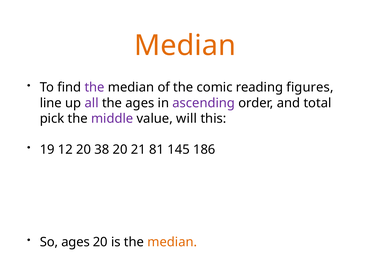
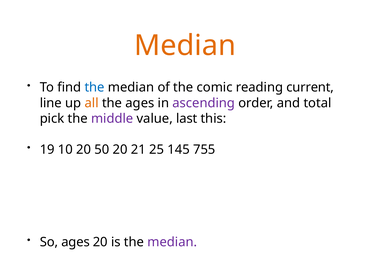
the colour: purple -> blue (95, 87)
figures: figures -> current (310, 87)
all colour: purple -> orange (92, 103)
will: will -> last (187, 118)
12: 12 -> 10 (65, 149)
38: 38 -> 50 (102, 149)
81: 81 -> 25 (157, 149)
186: 186 -> 755 (204, 149)
median colour: orange -> purple (172, 242)
